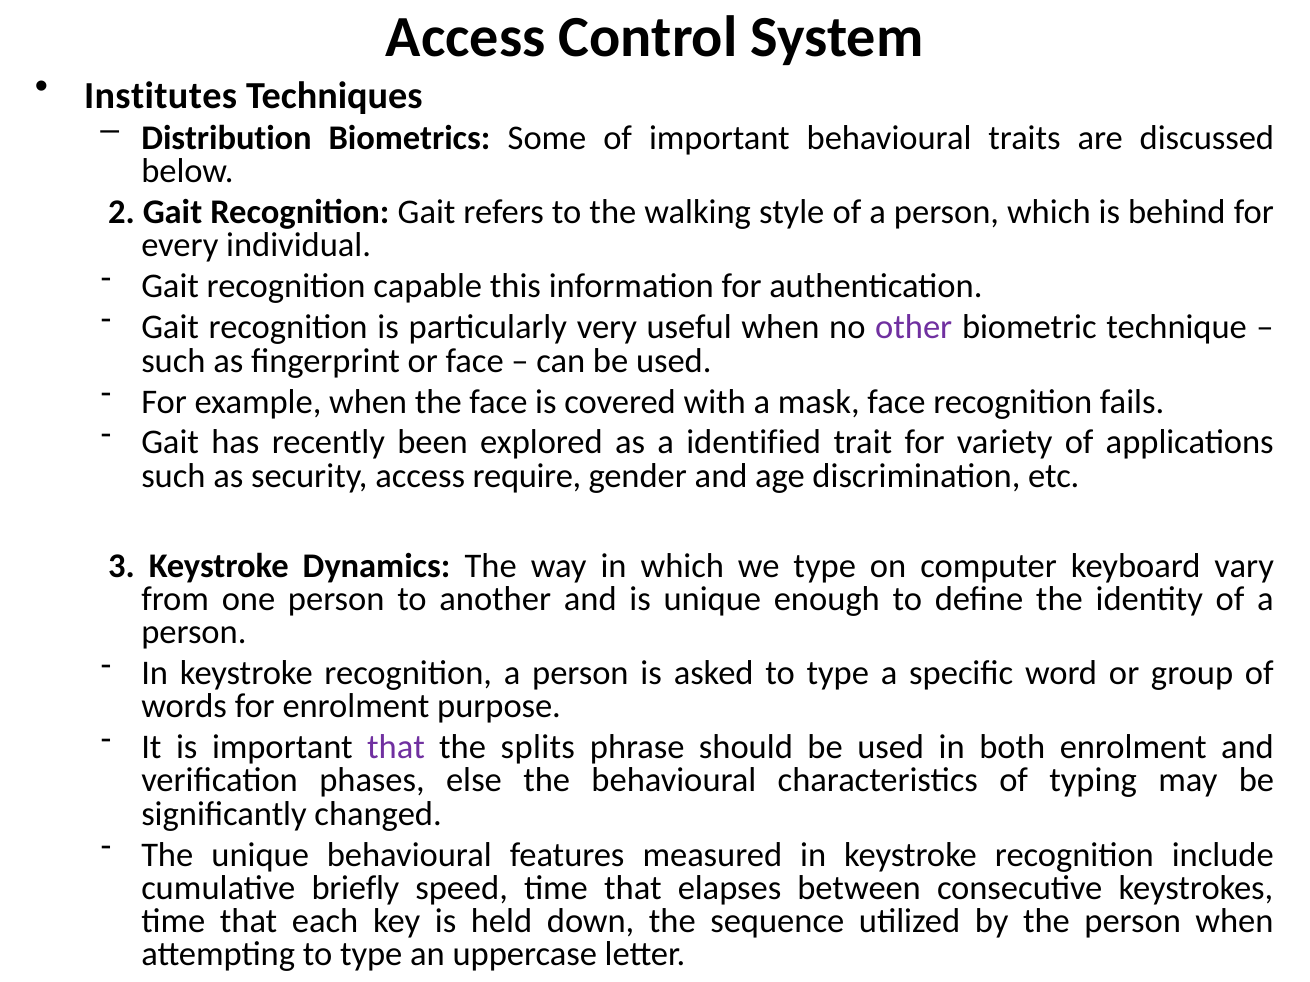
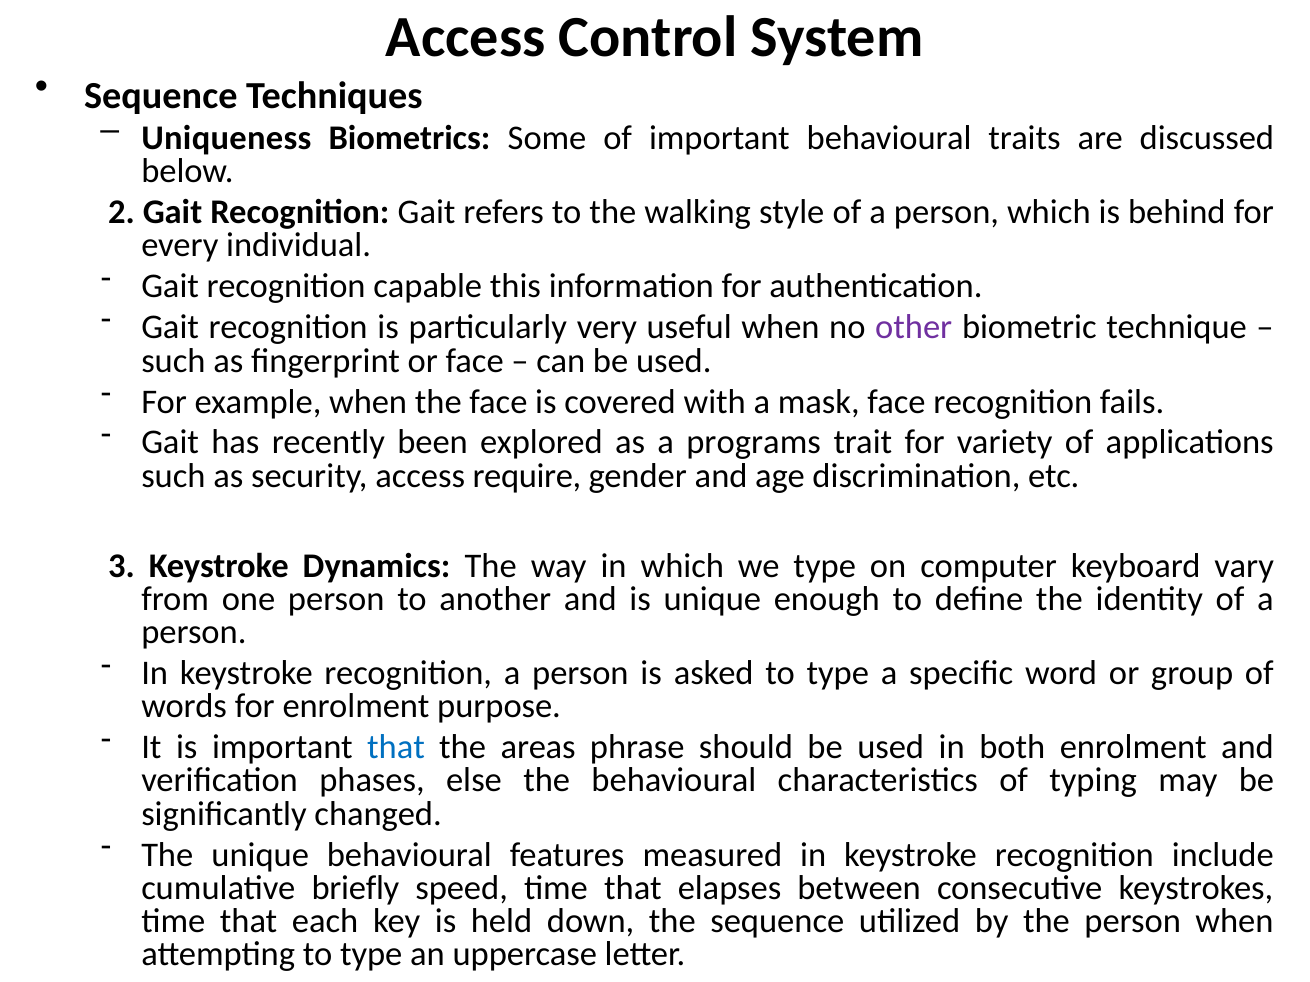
Institutes: Institutes -> Sequence (161, 96)
Distribution: Distribution -> Uniqueness (226, 138)
identified: identified -> programs (754, 443)
that colour: purple -> blue (396, 748)
splits: splits -> areas (538, 748)
